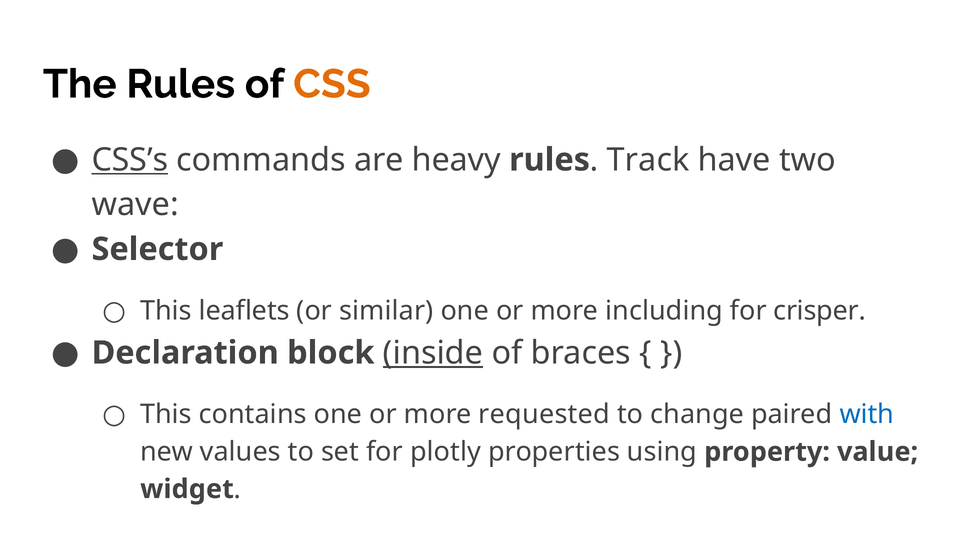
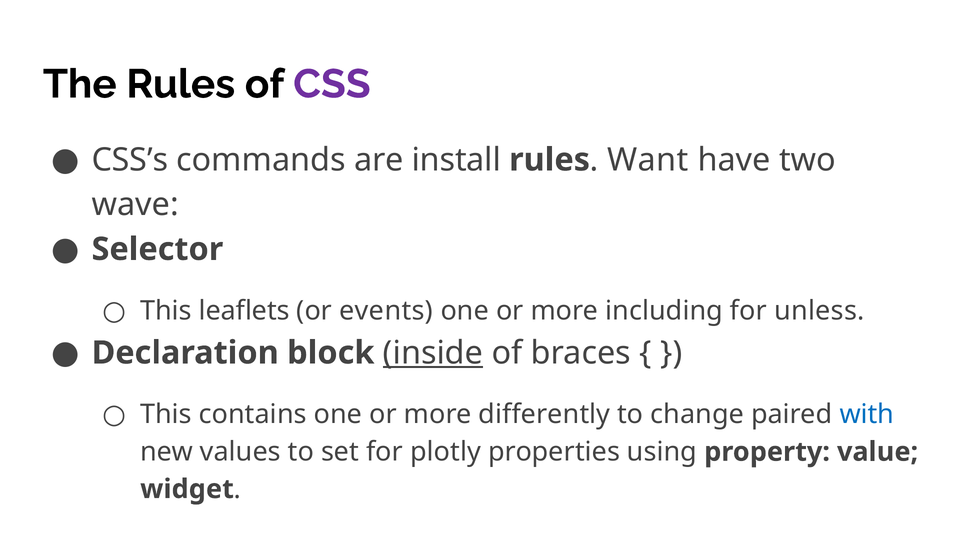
CSS colour: orange -> purple (332, 84)
CSS’s underline: present -> none (130, 160)
heavy: heavy -> install (456, 160)
Track: Track -> Want (648, 160)
similar: similar -> events (386, 311)
crisper: crisper -> unless (819, 311)
requested: requested -> differently (544, 415)
